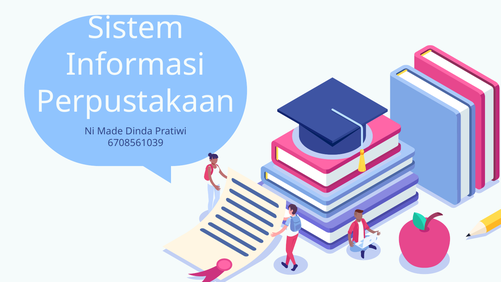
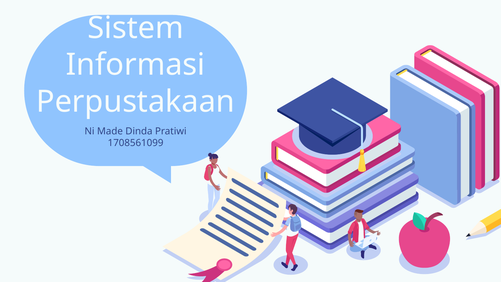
6708561039: 6708561039 -> 1708561099 (136, 143)
